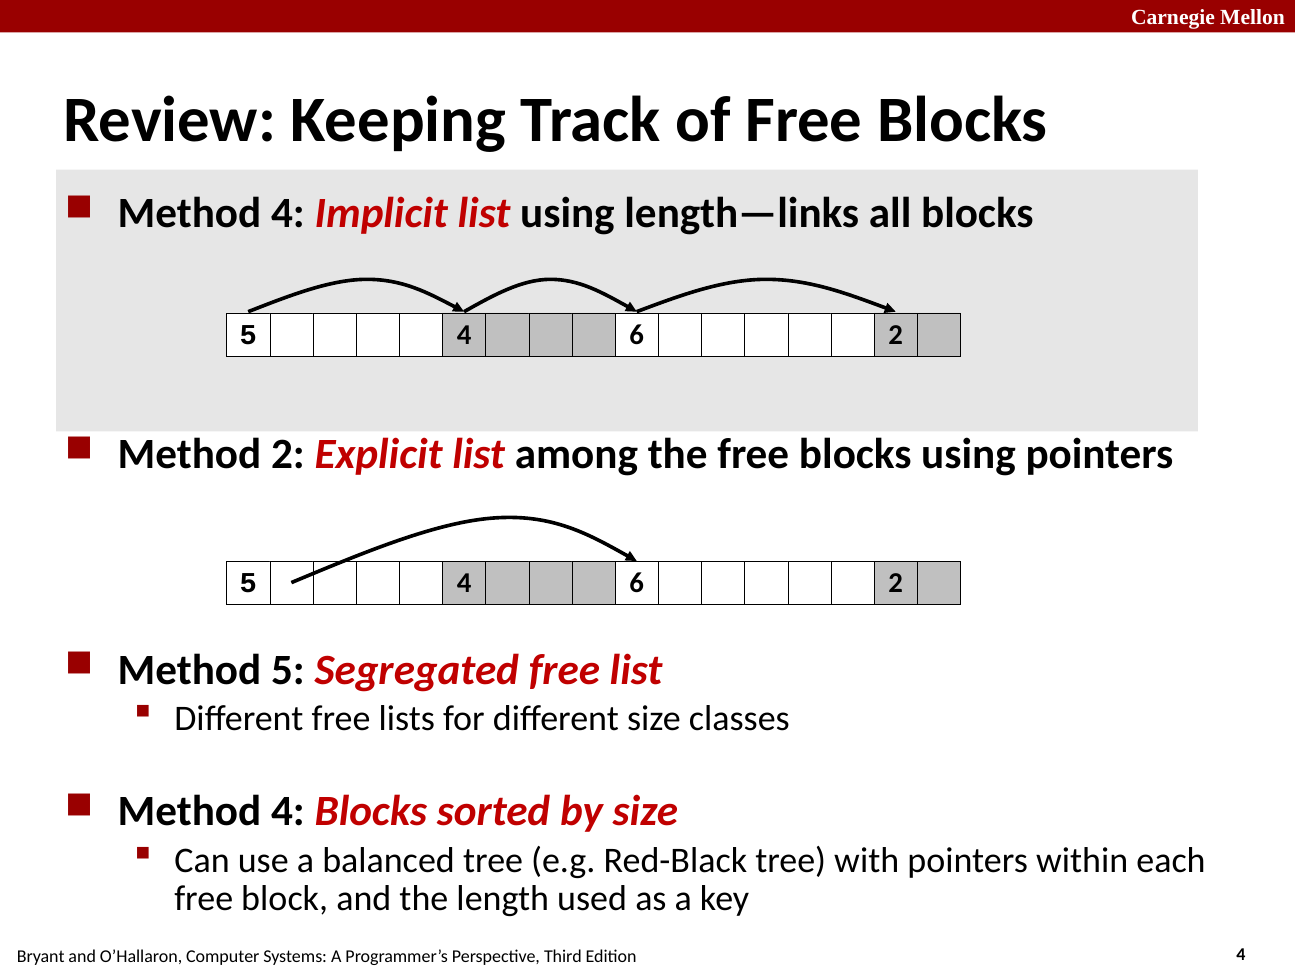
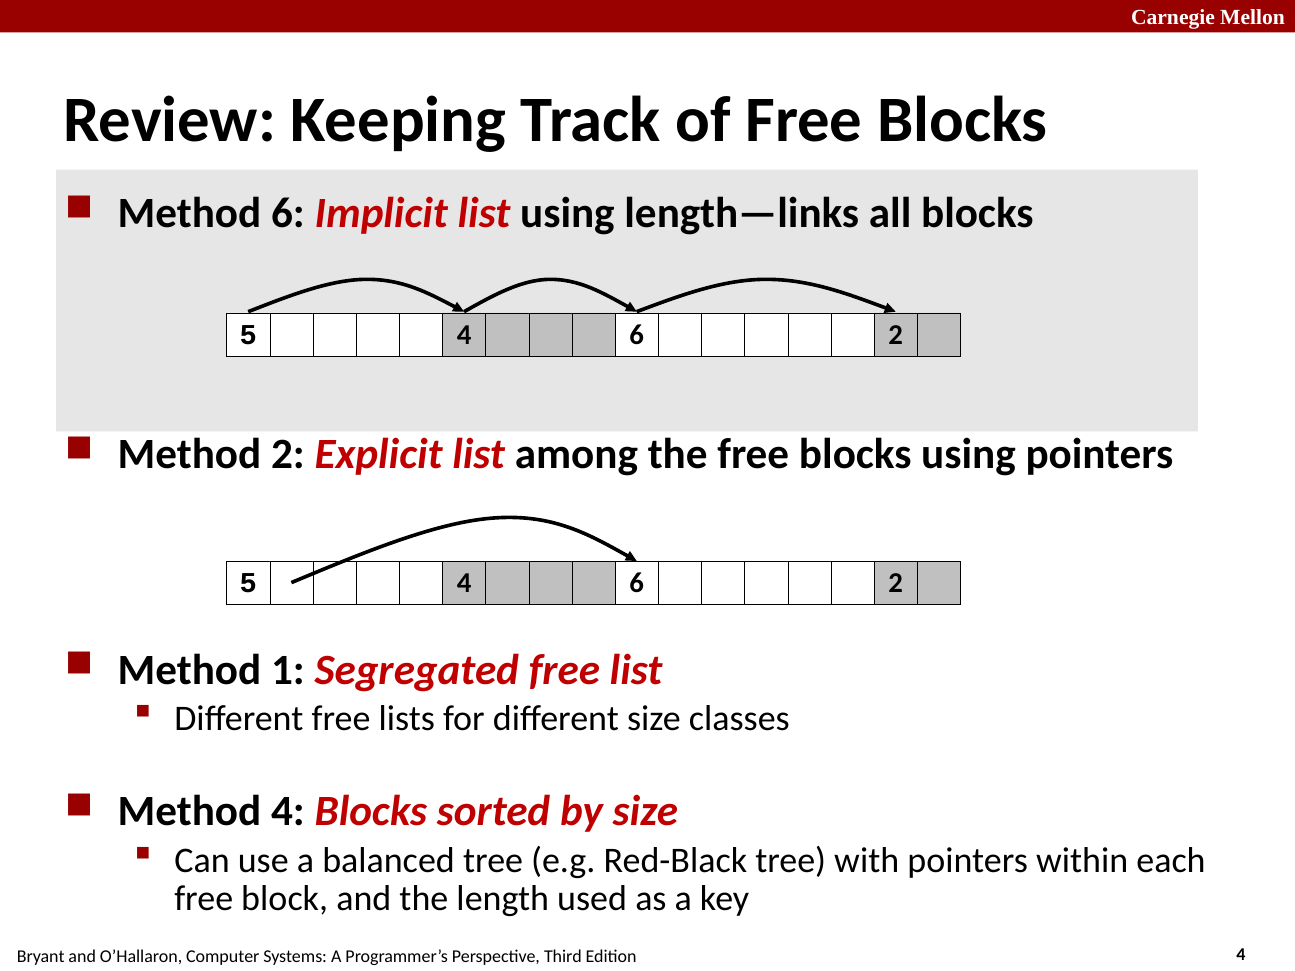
4: 4 -> 6 (288, 213)
Method 5: 5 -> 1 (288, 670)
